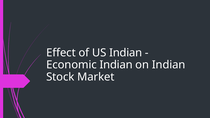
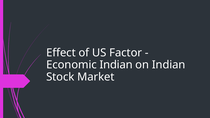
US Indian: Indian -> Factor (126, 53)
